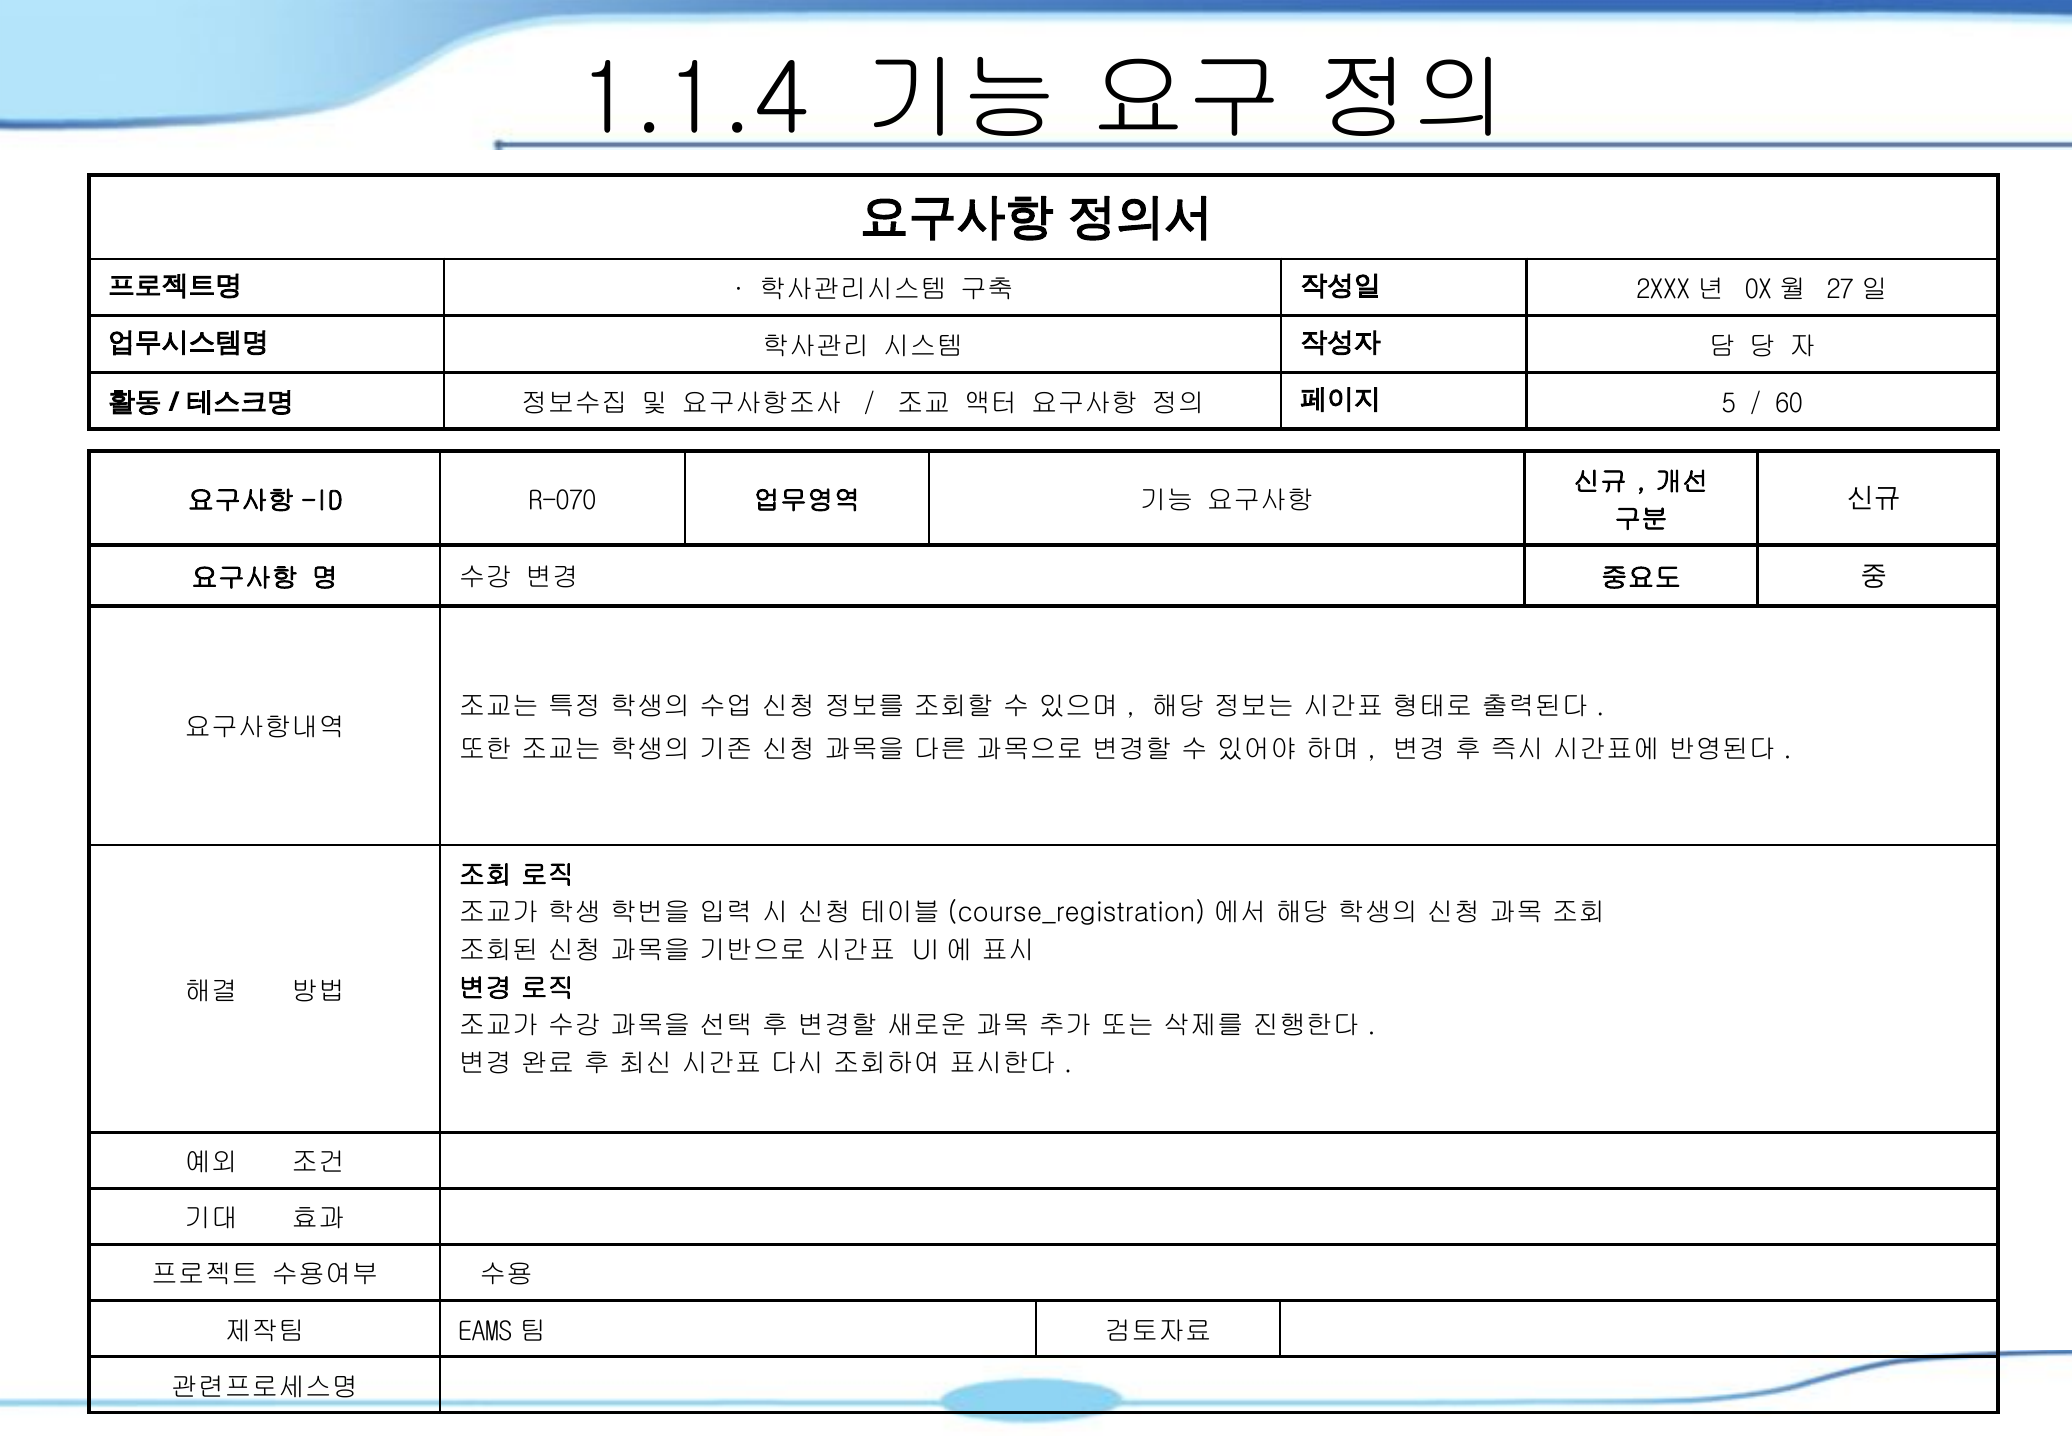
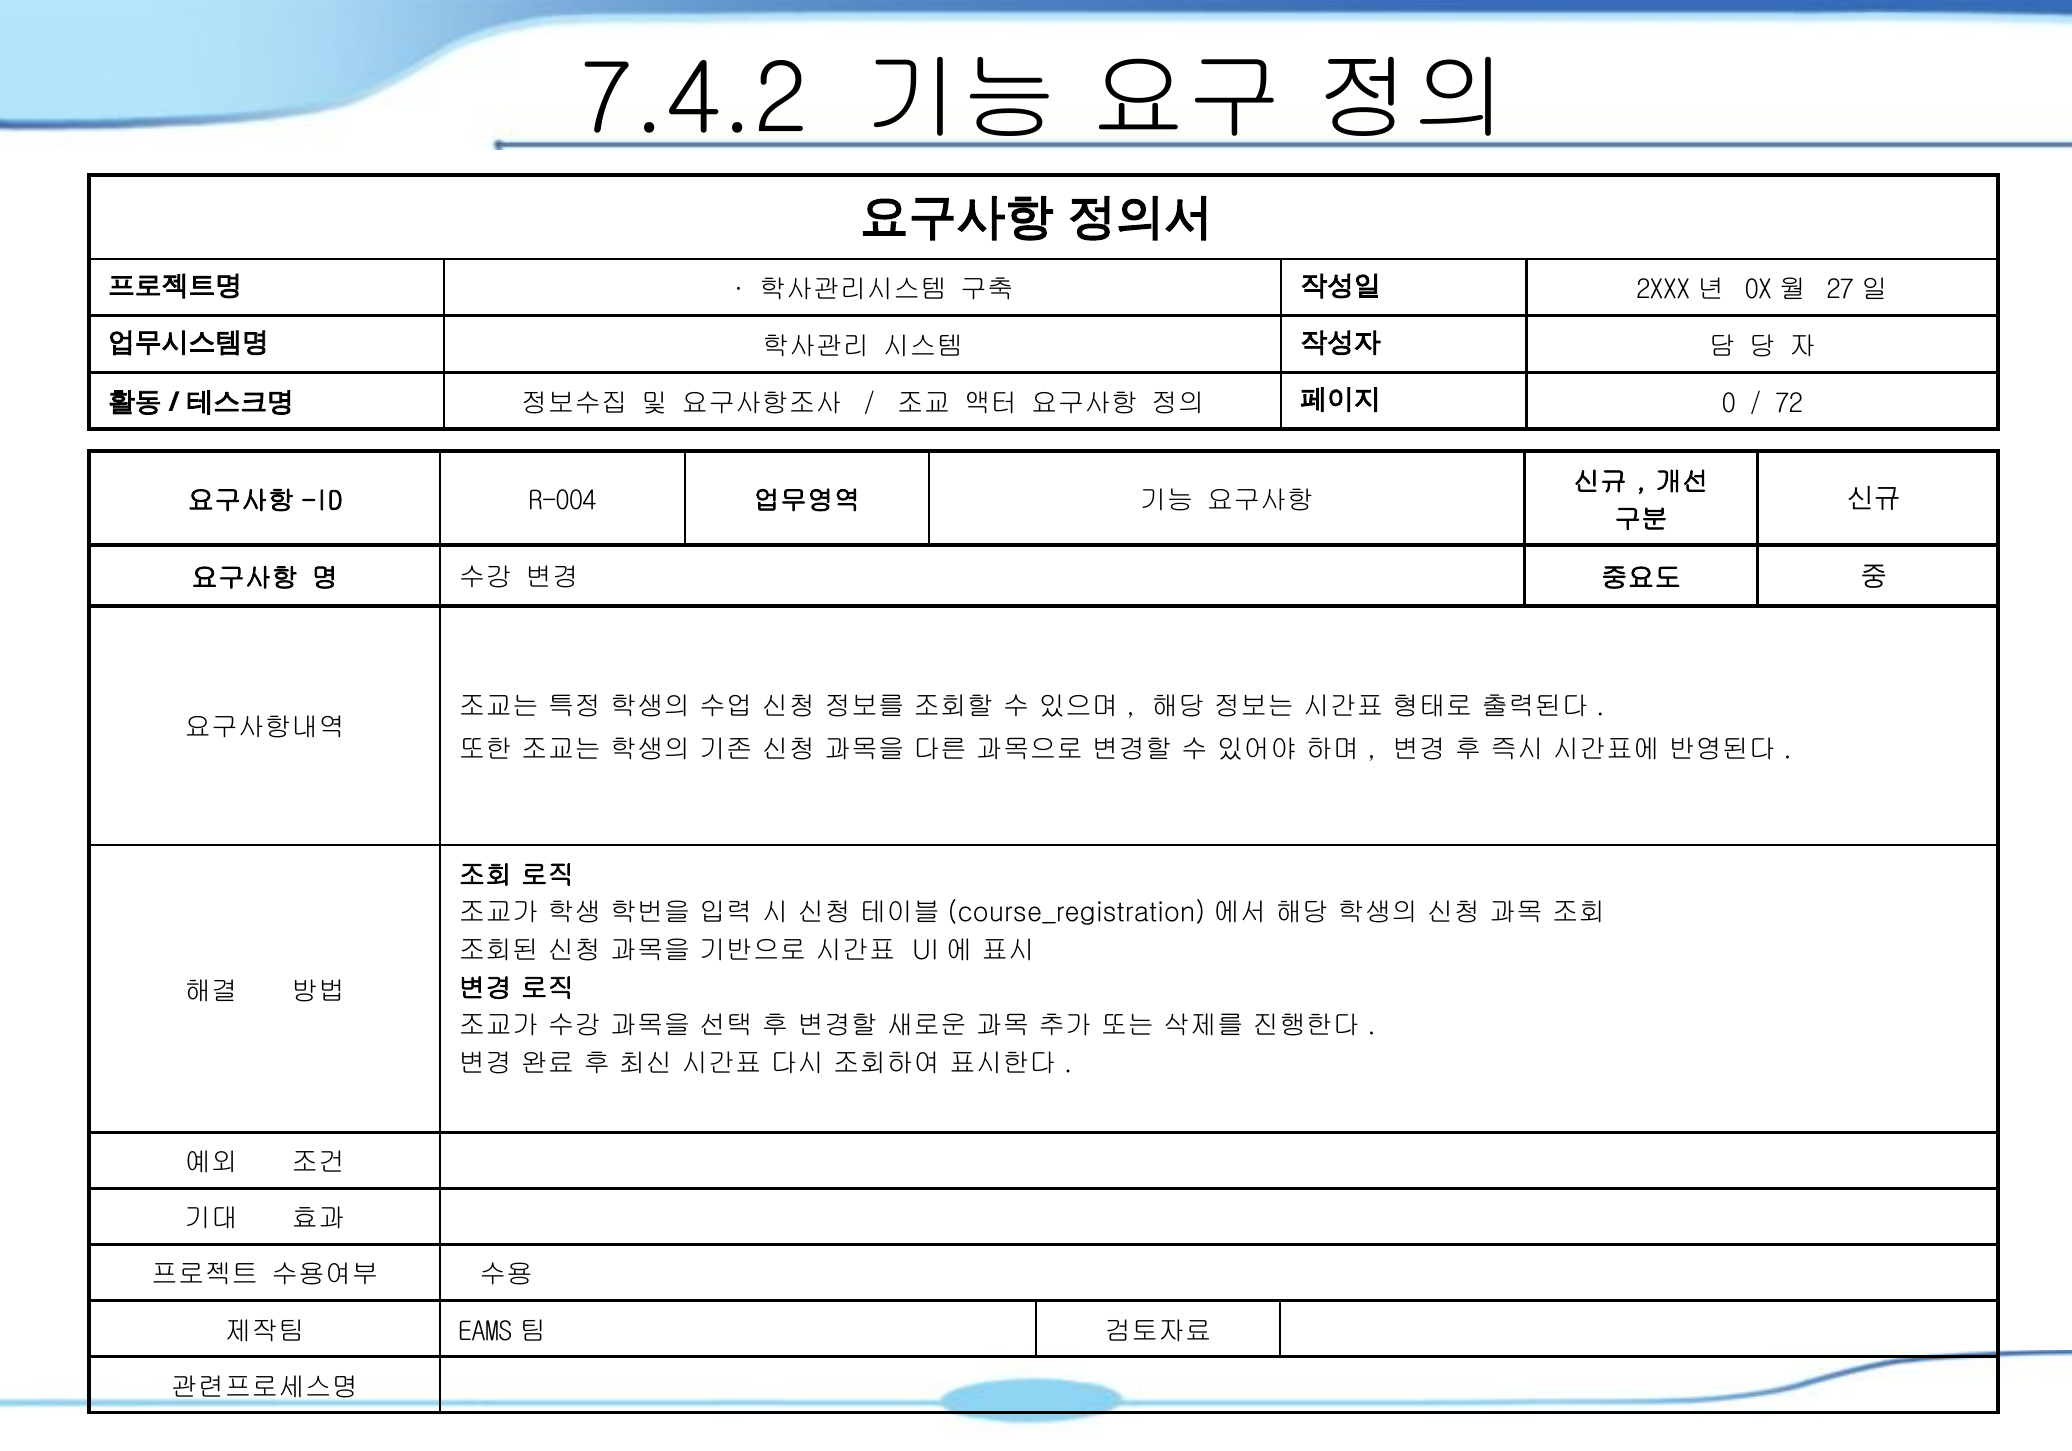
1.1.4: 1.1.4 -> 7.4.2 (693, 100)
5: 5 -> 0 (1729, 403)
60: 60 -> 72 (1789, 403)
R-070: R-070 -> R-004 (563, 501)
